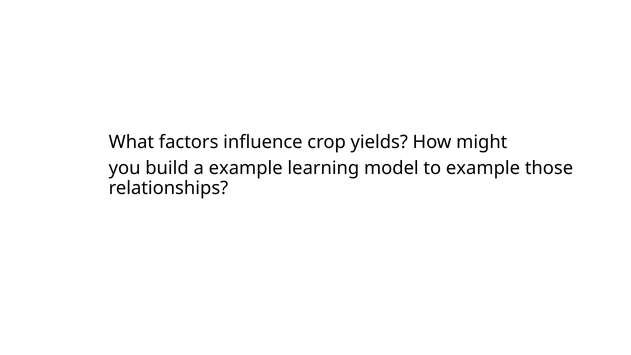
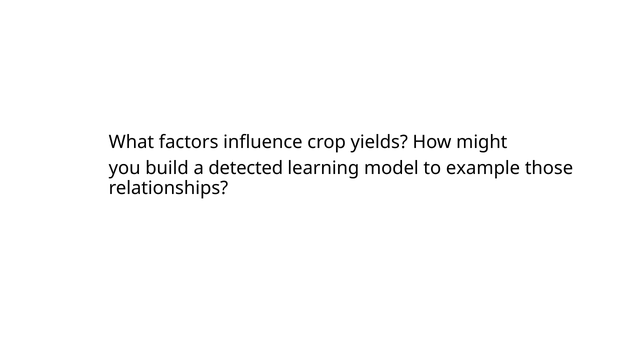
a example: example -> detected (246, 168)
